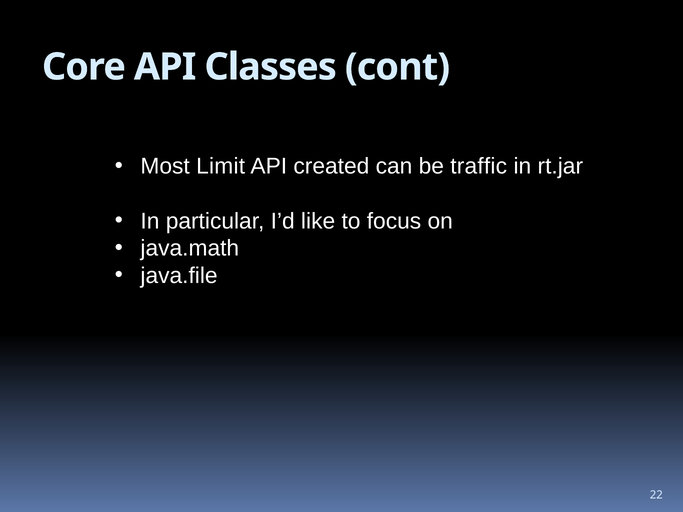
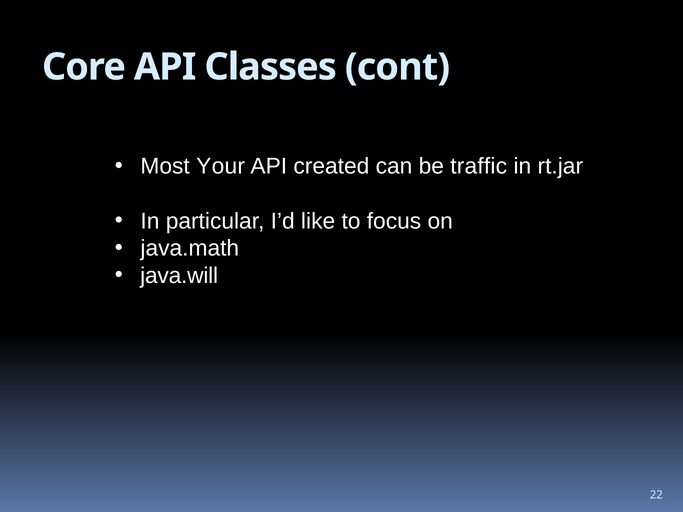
Limit: Limit -> Your (221, 167)
java.file: java.file -> java.will (179, 276)
